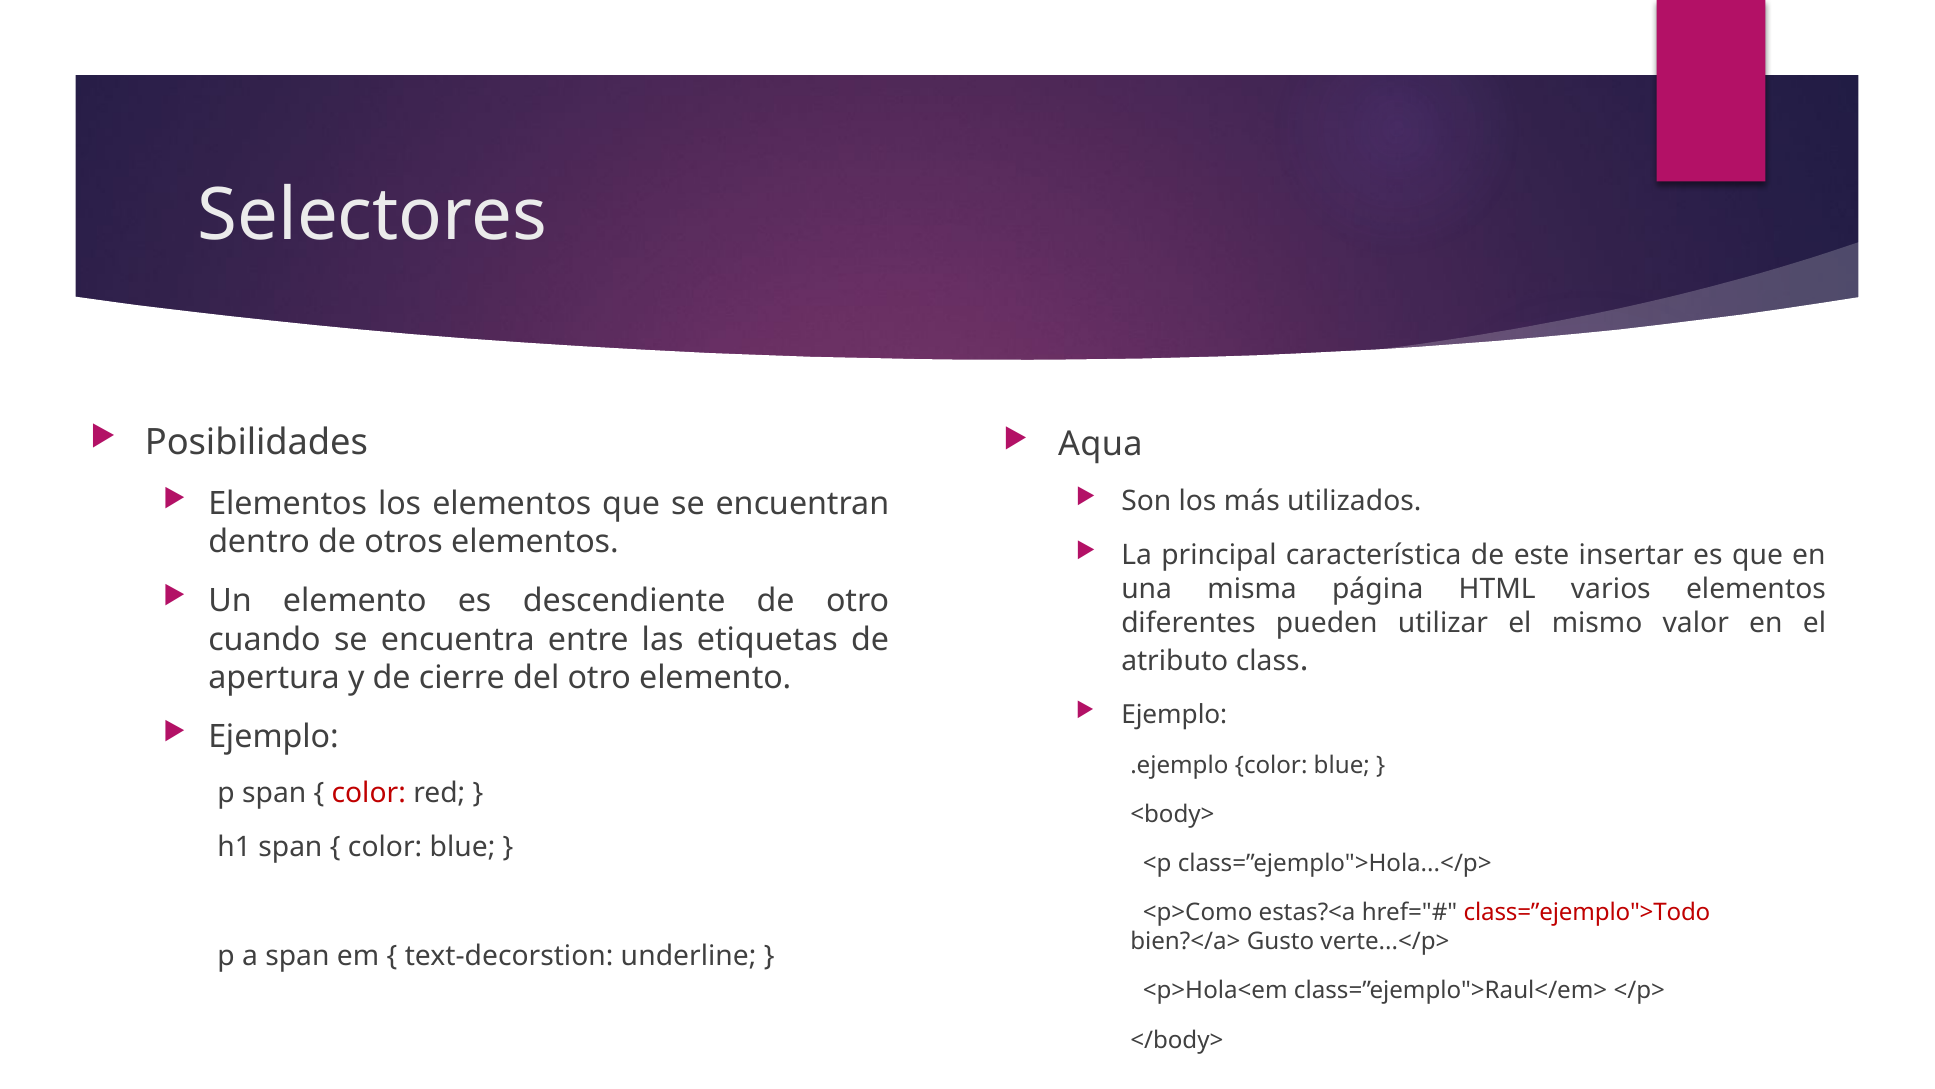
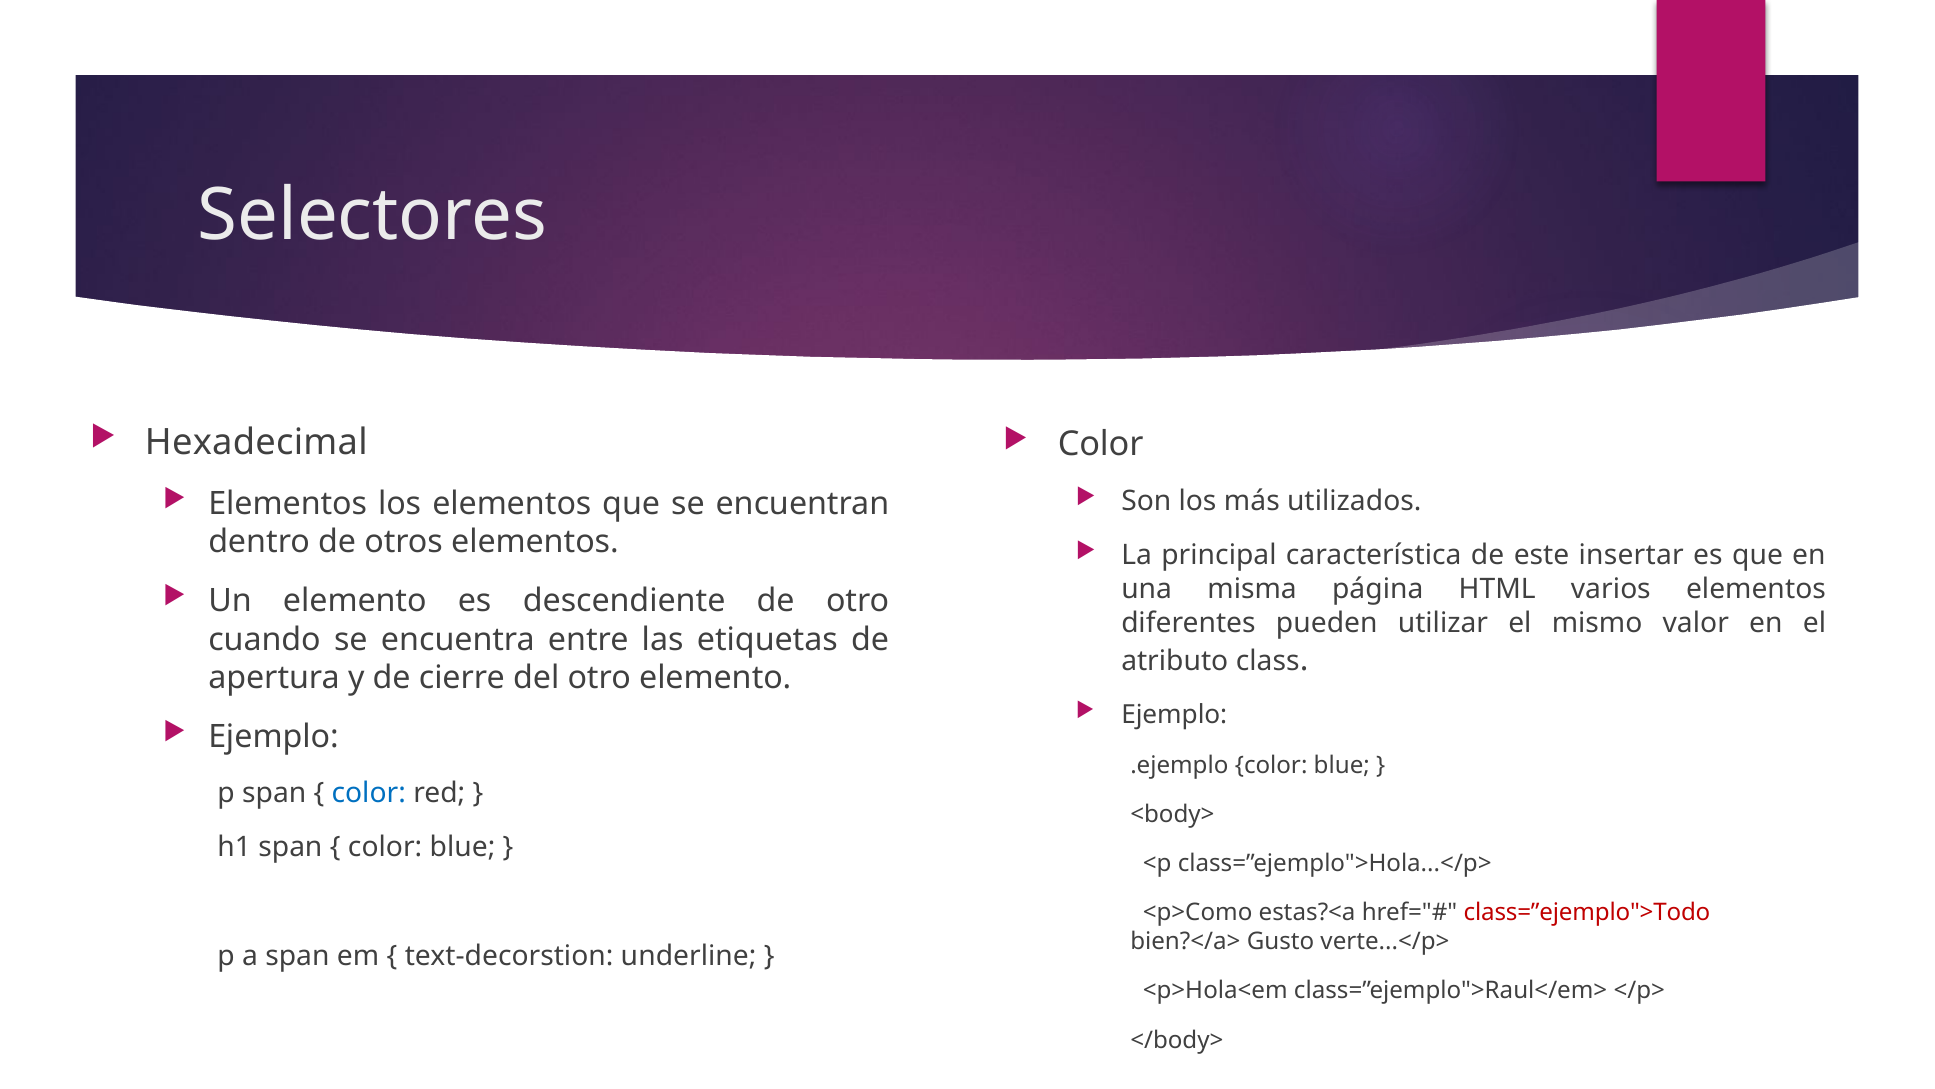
Posibilidades: Posibilidades -> Hexadecimal (256, 442)
Aqua: Aqua -> Color (1101, 444)
color colour: red -> blue (369, 793)
